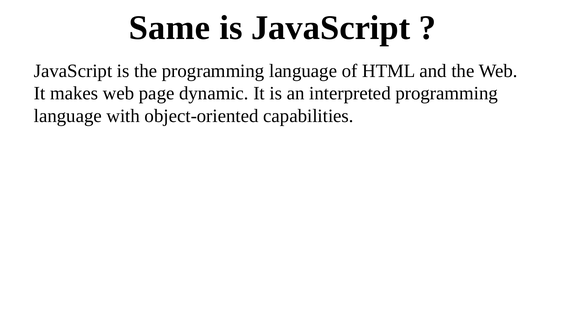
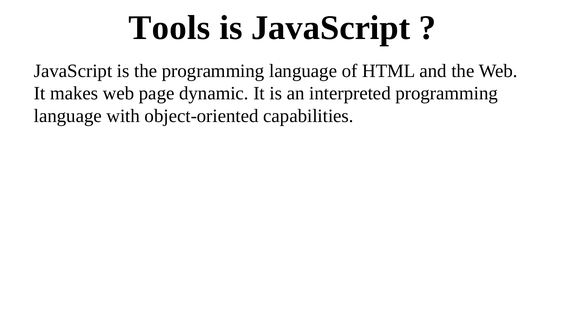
Same: Same -> Tools (169, 28)
